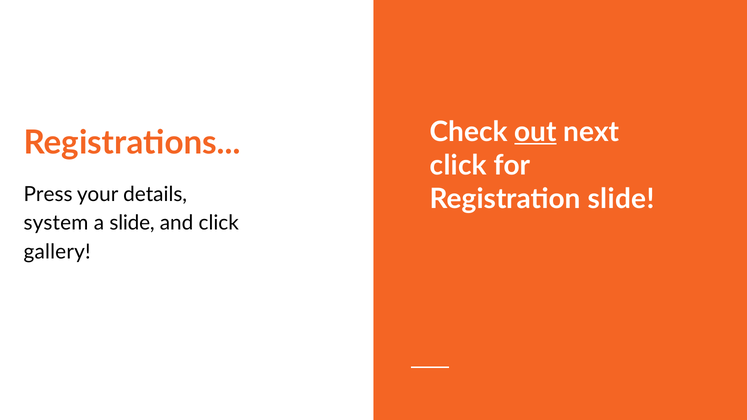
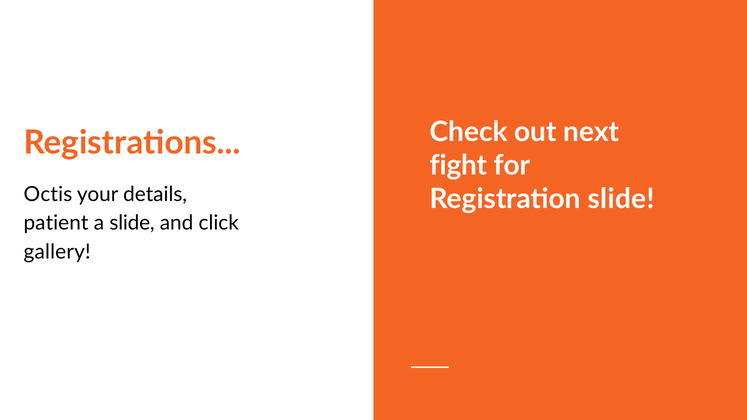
out underline: present -> none (536, 132)
click: click -> fight (459, 165)
Press: Press -> Octis (48, 195)
system: system -> patient (56, 223)
